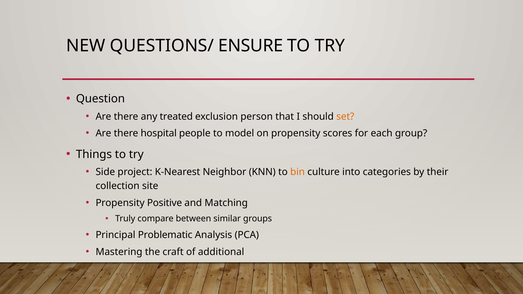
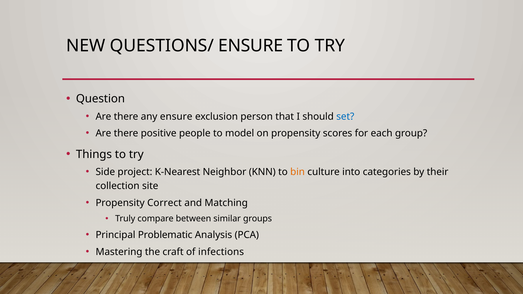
any treated: treated -> ensure (176, 117)
set colour: orange -> blue (345, 117)
hospital: hospital -> positive (159, 133)
Positive: Positive -> Correct (164, 203)
additional: additional -> infections (221, 252)
